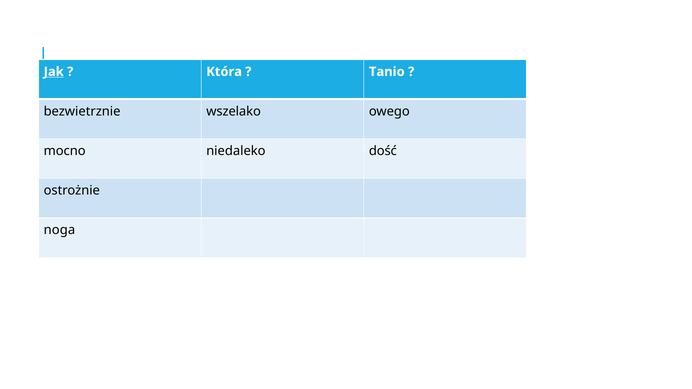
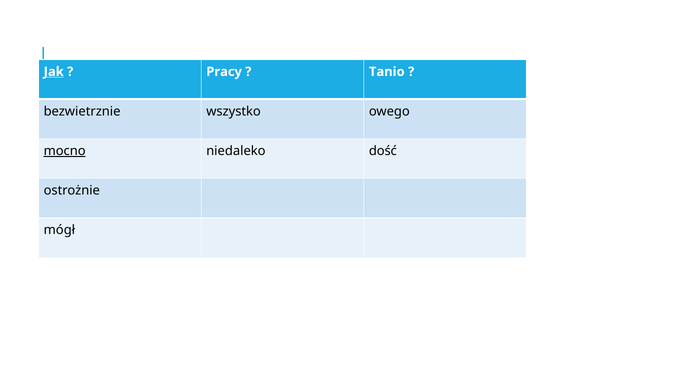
Która: Która -> Pracy (224, 72)
wszelako: wszelako -> wszystko (234, 111)
mocno underline: none -> present (65, 151)
noga: noga -> mógł (59, 230)
